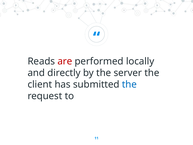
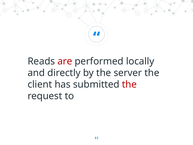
the colour: blue -> red (129, 84)
